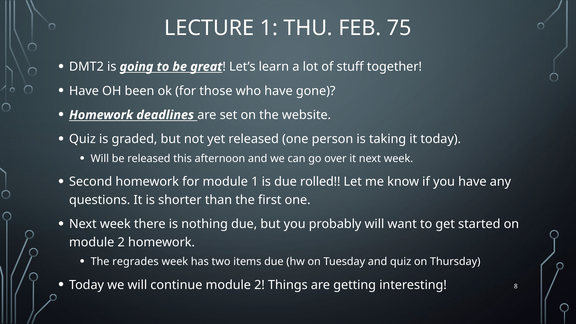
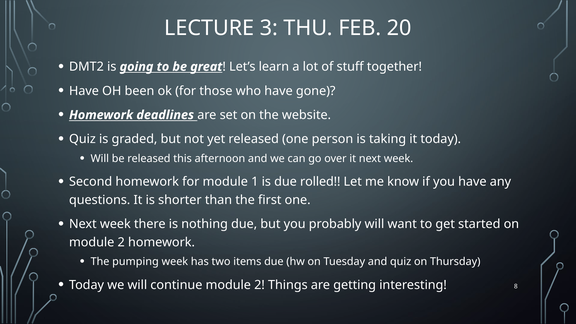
LECTURE 1: 1 -> 3 (269, 28)
75: 75 -> 20 (399, 28)
regrades: regrades -> pumping (135, 262)
